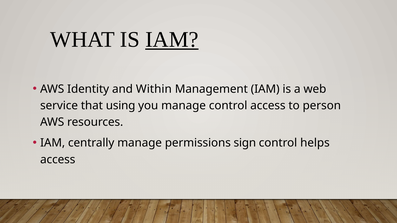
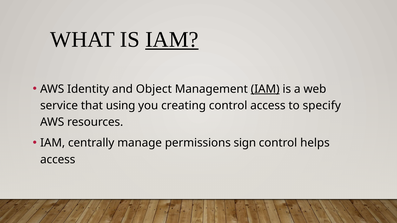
Within: Within -> Object (154, 89)
IAM underline: none -> present (265, 89)
you manage: manage -> creating (184, 106)
person: person -> specify (322, 106)
